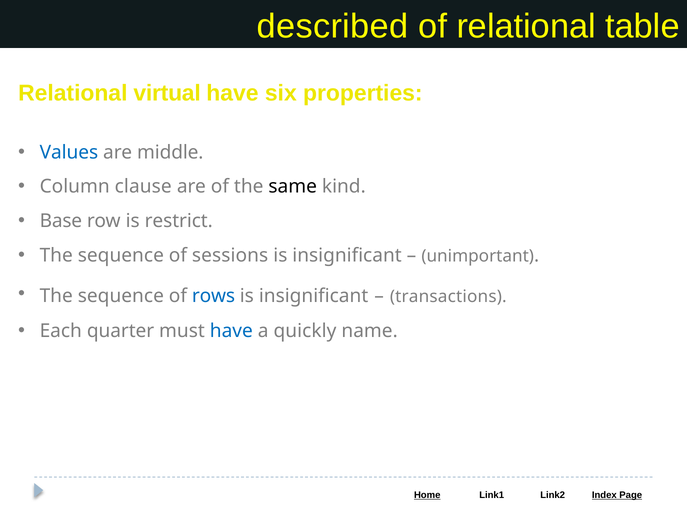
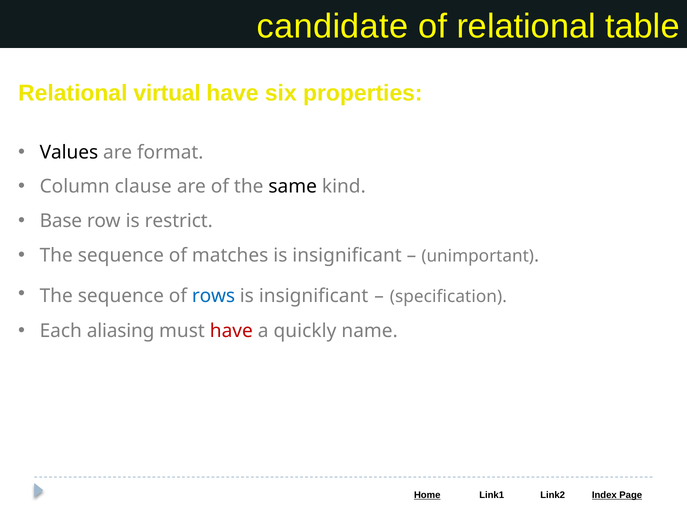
described: described -> candidate (332, 26)
Values colour: blue -> black (69, 152)
middle: middle -> format (170, 152)
sessions: sessions -> matches (230, 255)
transactions: transactions -> specification (448, 297)
quarter: quarter -> aliasing (121, 331)
have colour: blue -> red (231, 331)
